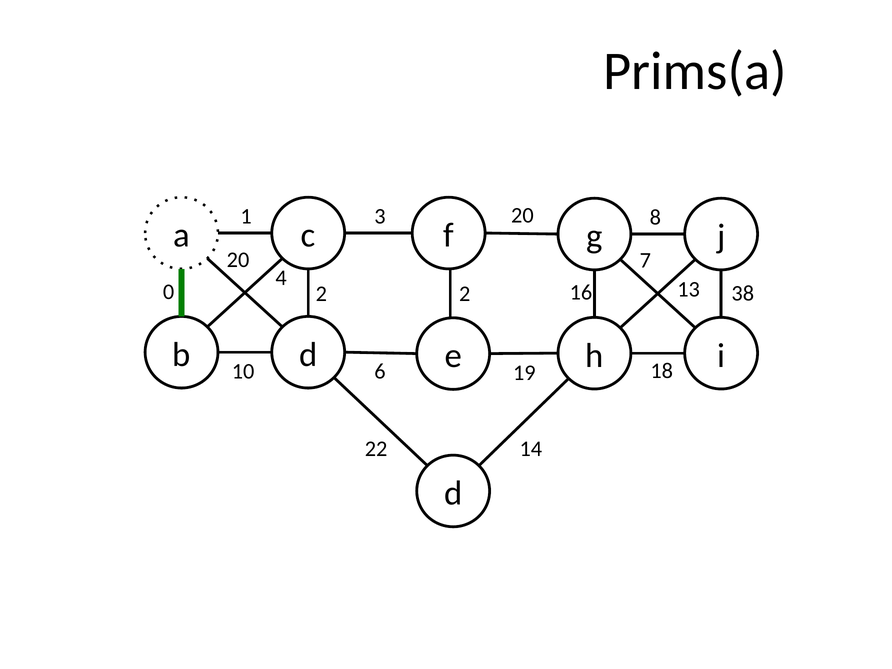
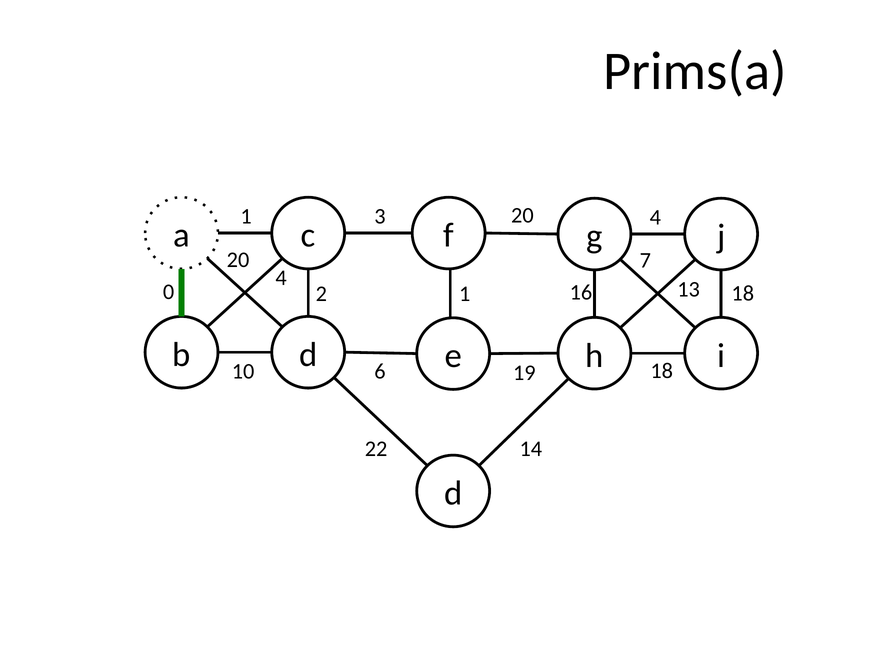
8: 8 -> 4 (655, 218)
16 38: 38 -> 18 (743, 294)
2 2: 2 -> 1 (465, 294)
